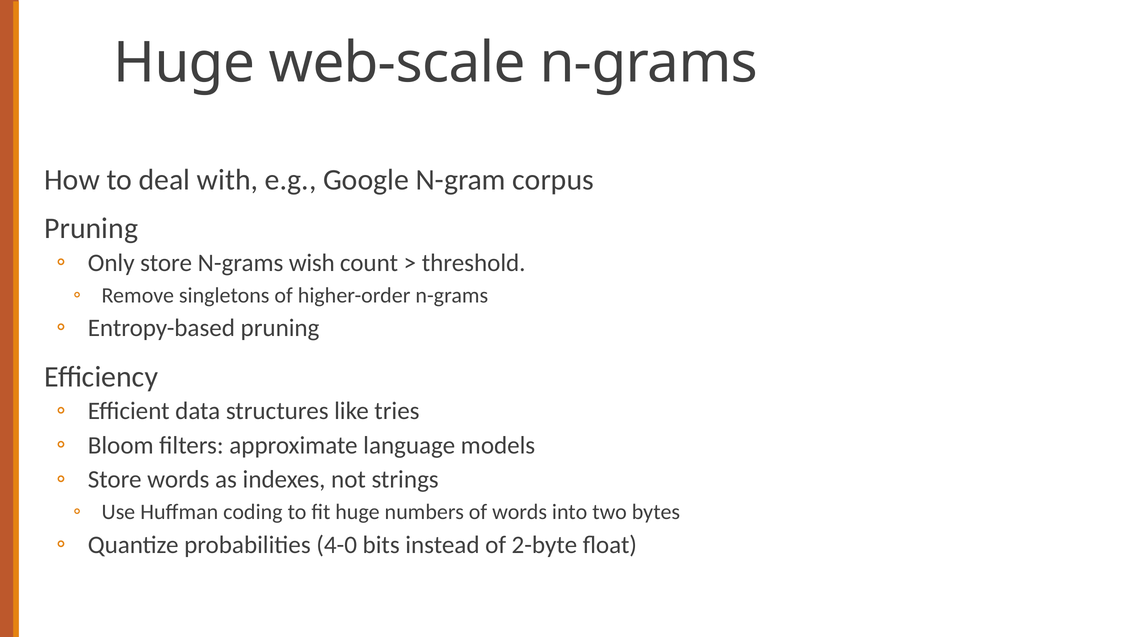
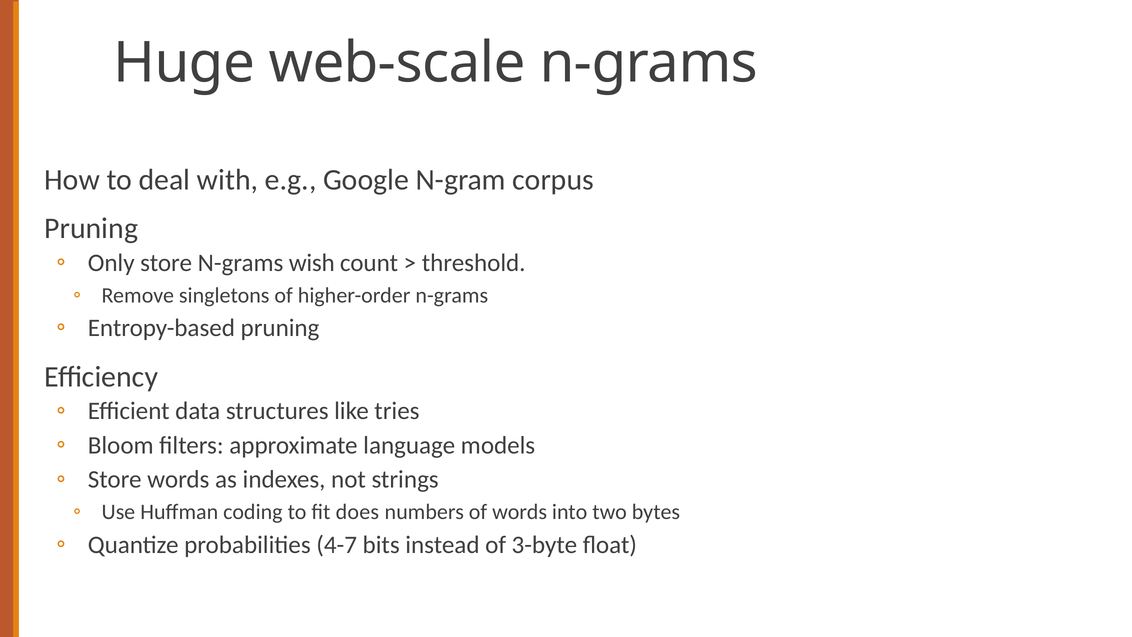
fit huge: huge -> does (357, 512)
4-0: 4-0 -> 4-7 (337, 545)
2-byte: 2-byte -> 3-byte (544, 545)
